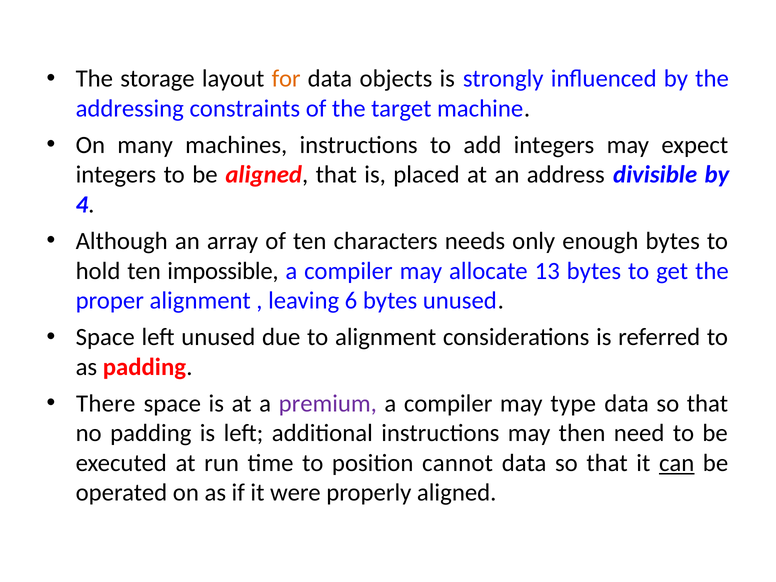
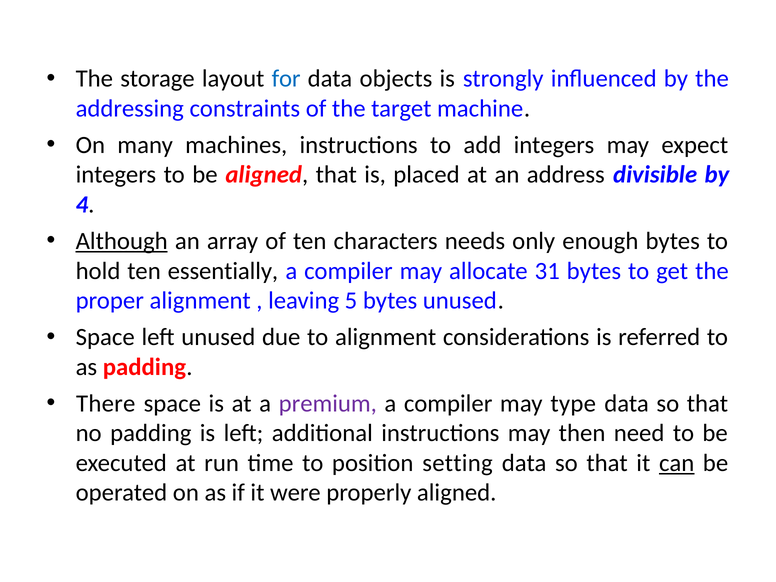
for colour: orange -> blue (286, 79)
Although underline: none -> present (122, 241)
impossible: impossible -> essentially (223, 271)
13: 13 -> 31 (547, 271)
6: 6 -> 5 (351, 301)
cannot: cannot -> setting (458, 463)
